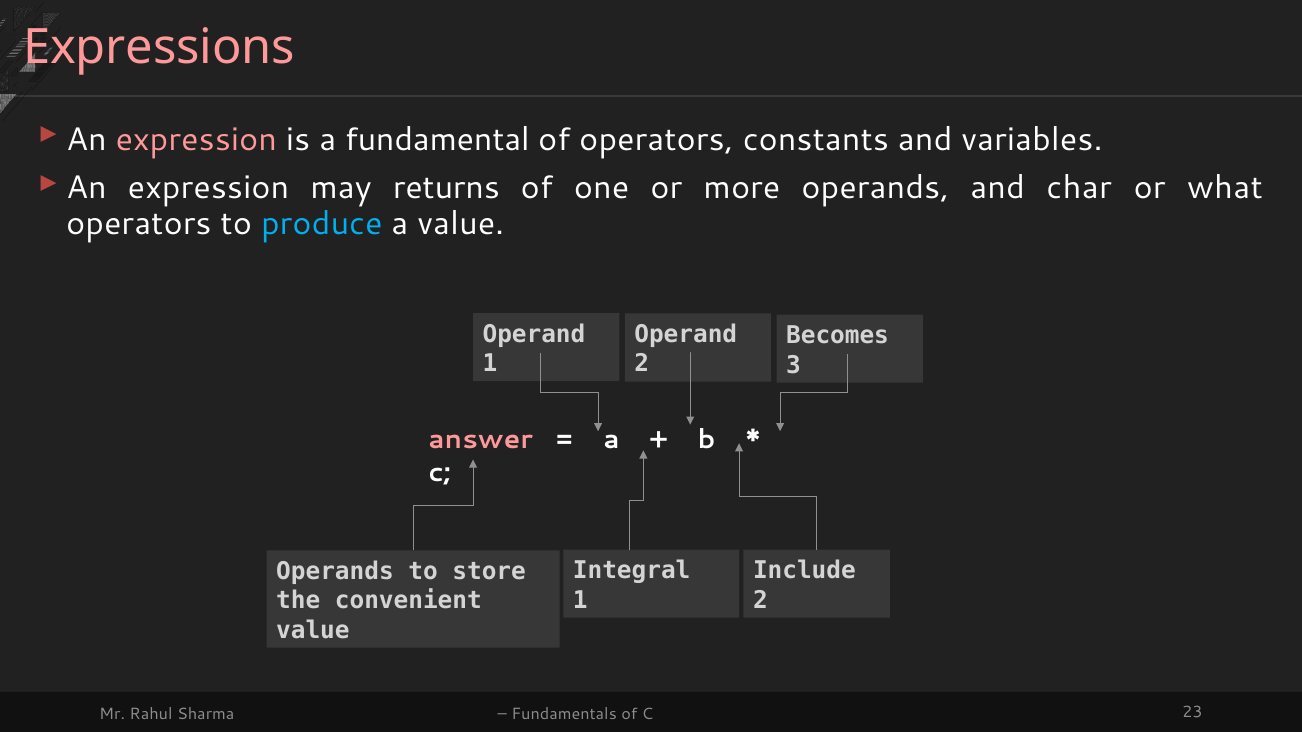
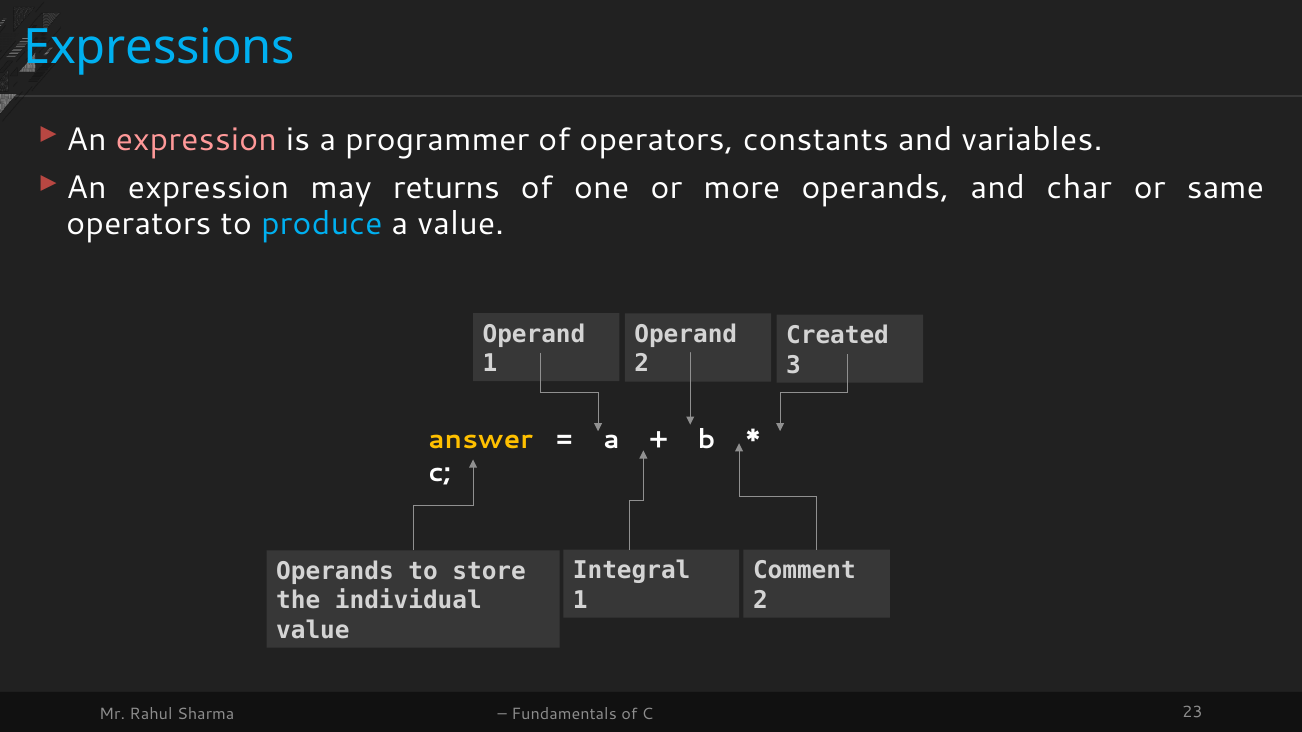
Expressions colour: pink -> light blue (159, 48)
fundamental: fundamental -> programmer (437, 140)
what: what -> same (1225, 188)
Becomes: Becomes -> Created (838, 336)
answer colour: pink -> yellow (481, 440)
Include: Include -> Comment (804, 571)
convenient: convenient -> individual (408, 601)
